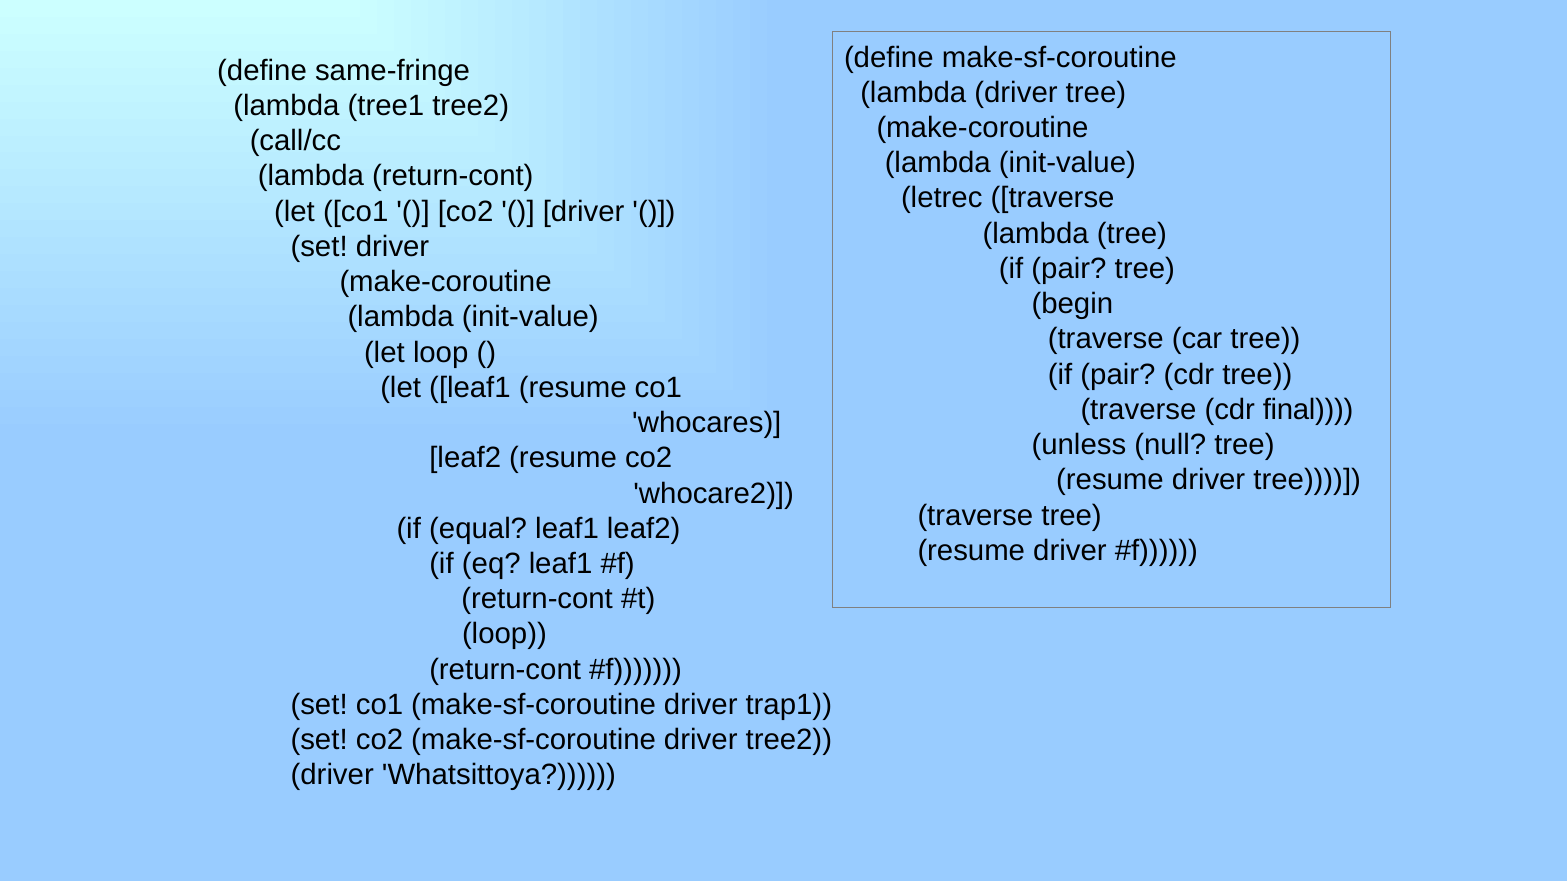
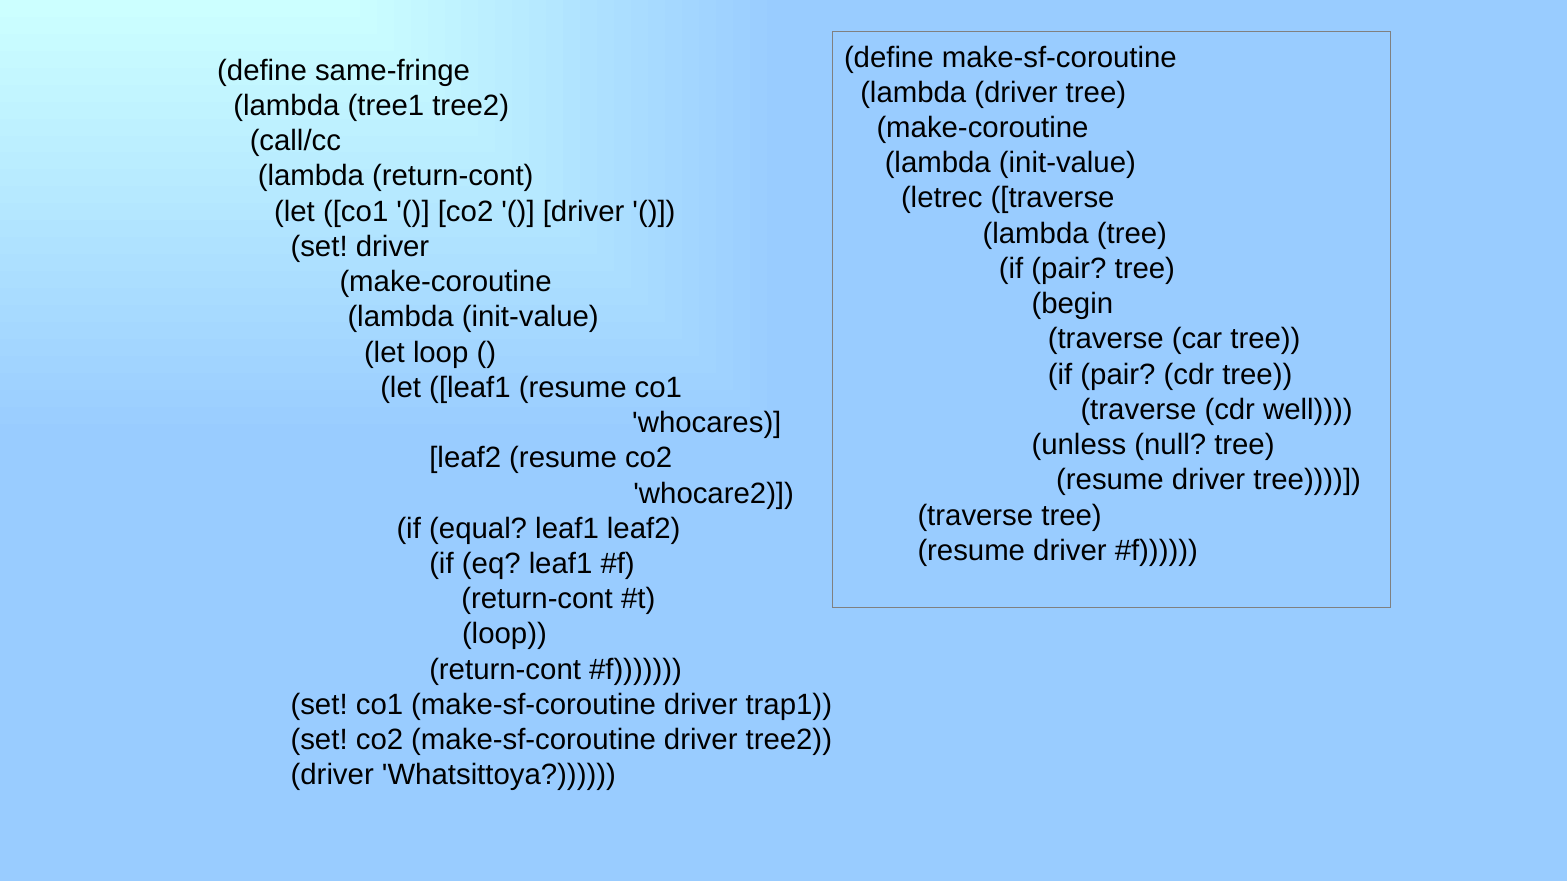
final: final -> well (1308, 410)
